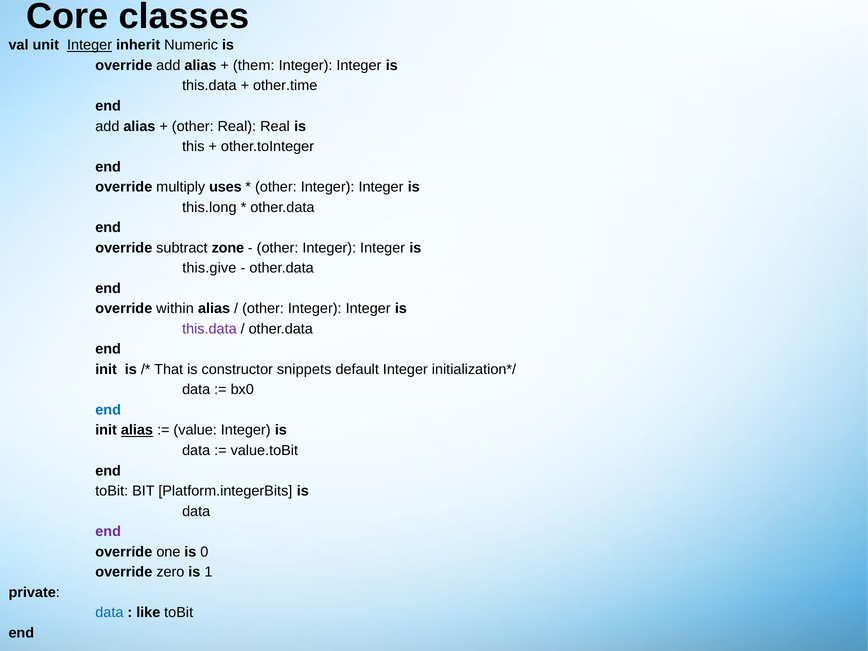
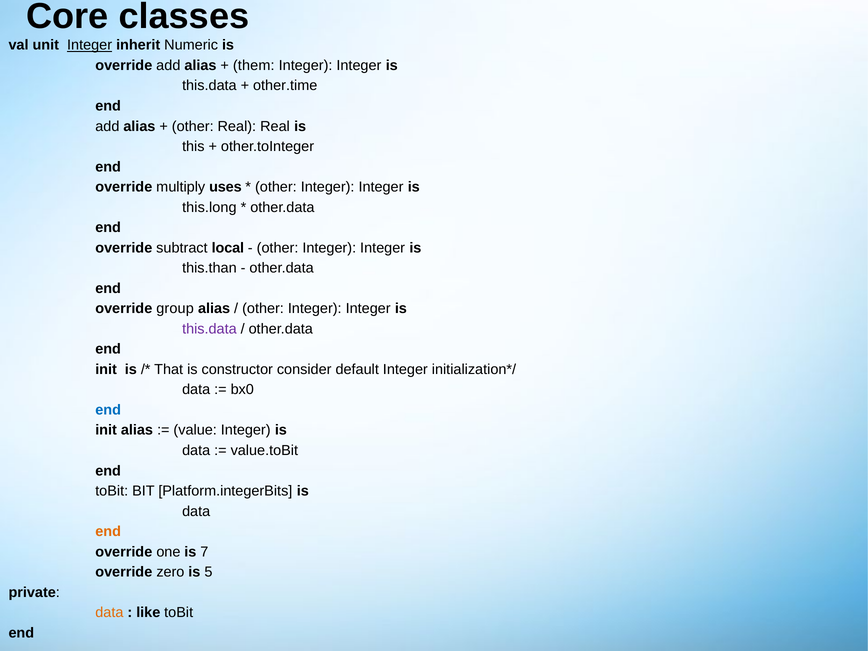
zone: zone -> local (228, 248)
this.give: this.give -> this.than (209, 268)
within: within -> group (175, 309)
snippets: snippets -> consider (304, 369)
alias underline: present -> none (137, 430)
end colour: purple -> orange (108, 532)
0: 0 -> 7 (204, 552)
1: 1 -> 5 (208, 572)
data colour: blue -> orange (109, 613)
